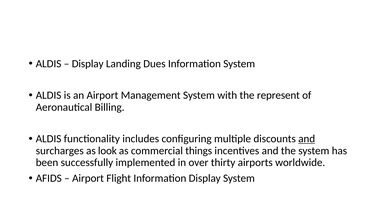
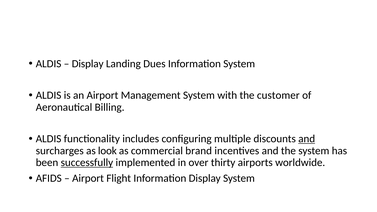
represent: represent -> customer (278, 95)
things: things -> brand (199, 151)
successfully underline: none -> present (87, 163)
